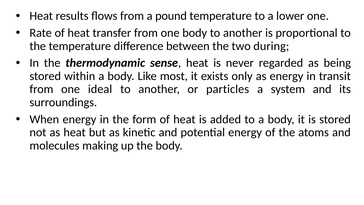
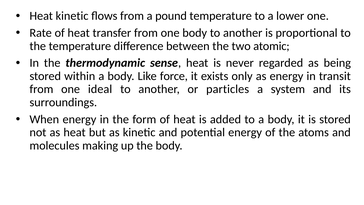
Heat results: results -> kinetic (72, 16)
during: during -> atomic (271, 46)
most: most -> force (174, 76)
